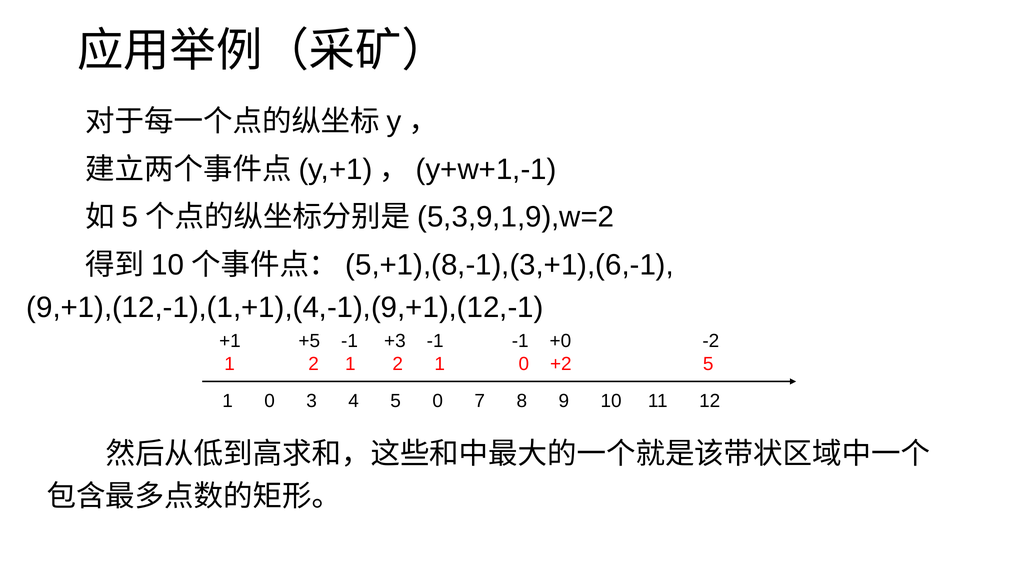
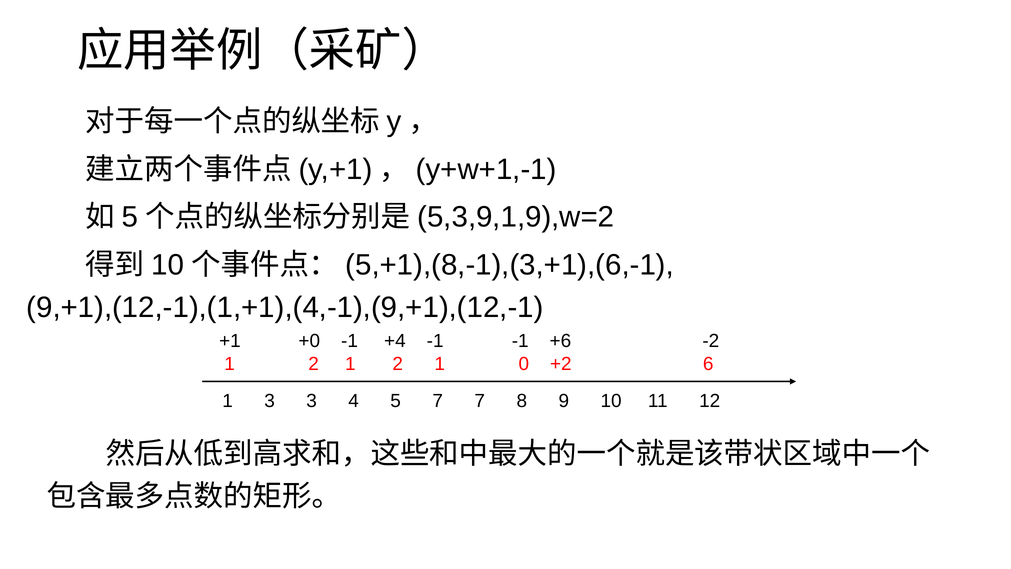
+5: +5 -> +0 (309, 341)
+3: +3 -> +4 (395, 341)
+0: +0 -> +6 (560, 341)
+2 5: 5 -> 6 (708, 364)
0: 0 -> 3 (270, 401)
5 0: 0 -> 7 (438, 401)
